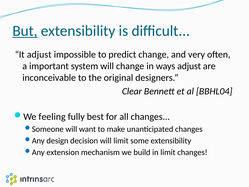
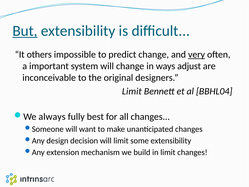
It adjust: adjust -> others (39, 54)
very underline: none -> present (197, 54)
Clear: Clear -> Limit (132, 91)
feeling: feeling -> always (52, 117)
